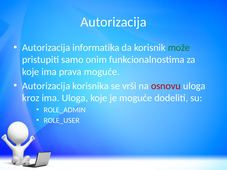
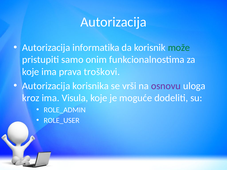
prava moguće: moguće -> troškovi (102, 72)
osnovu colour: red -> purple (166, 86)
ima Uloga: Uloga -> Visula (75, 98)
